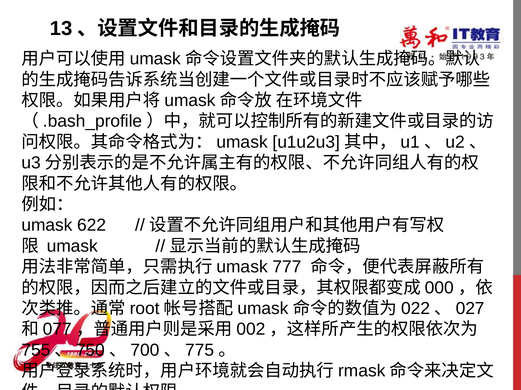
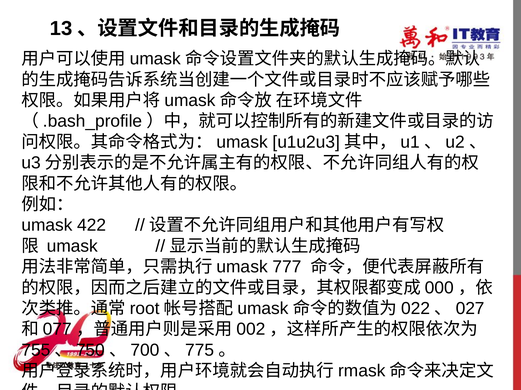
622: 622 -> 422 (92, 226)
